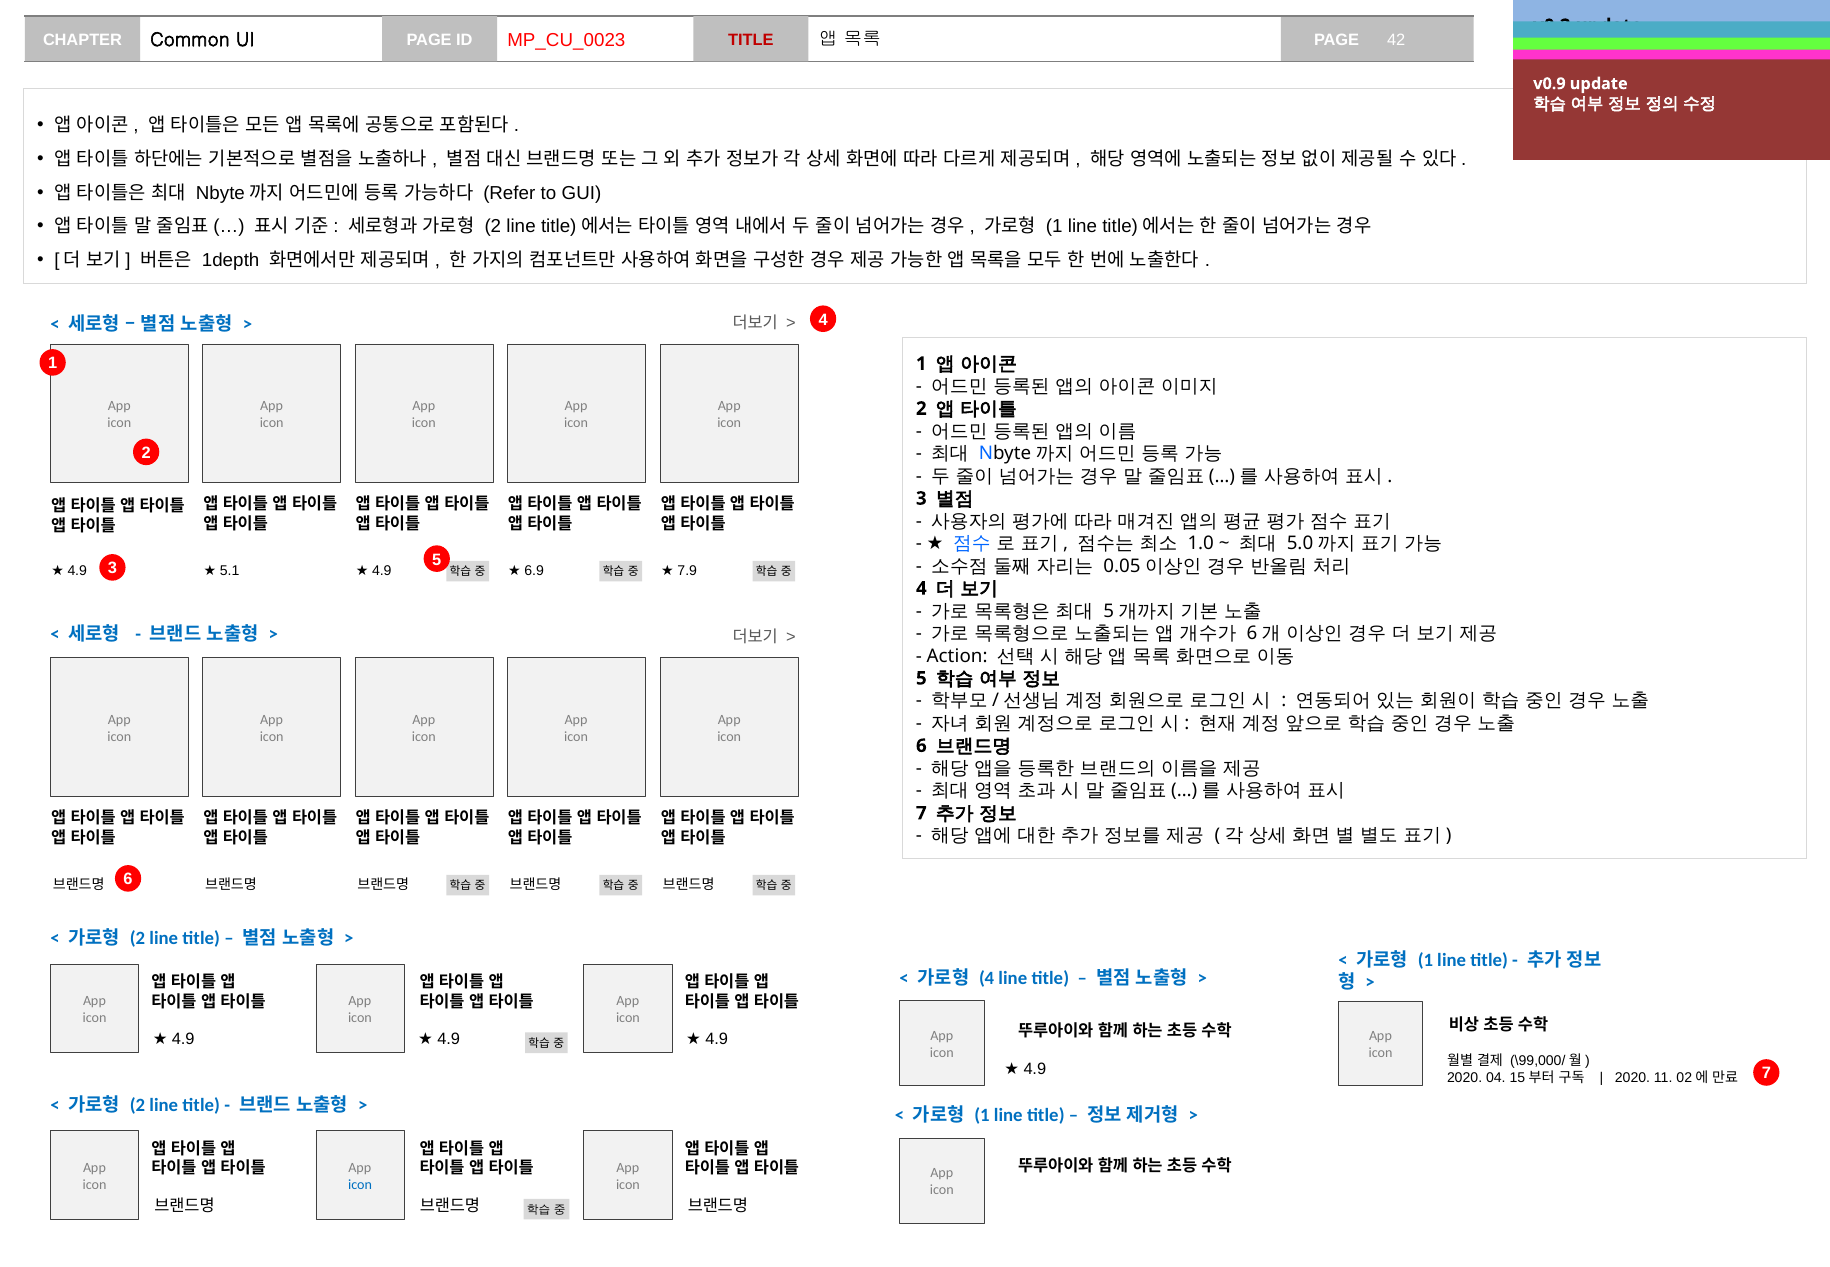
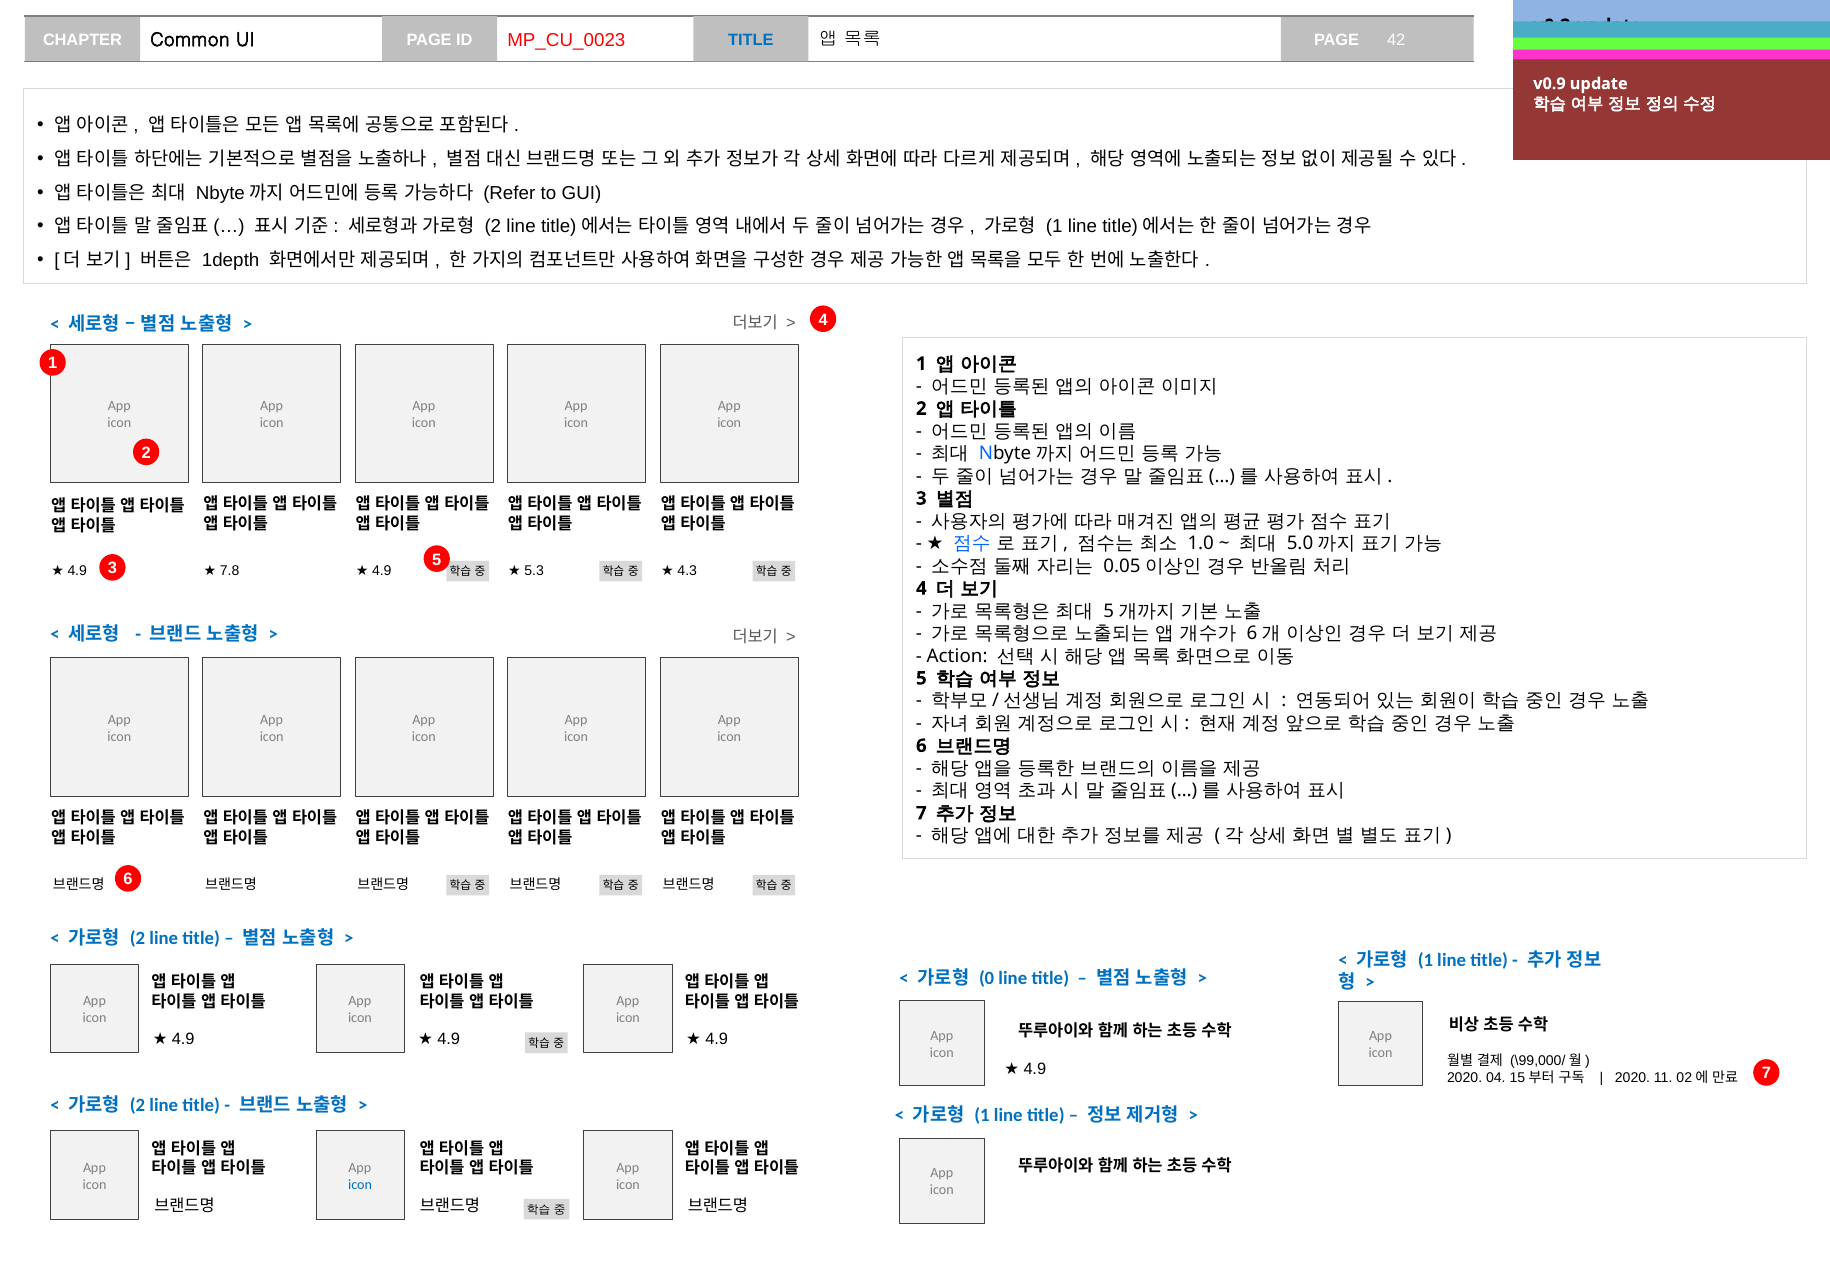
TITLE colour: red -> blue (751, 40)
5.1: 5.1 -> 7.8 (230, 571)
6.9: 6.9 -> 5.3 (534, 571)
7.9: 7.9 -> 4.3 (687, 571)
4: 4 -> 0 (987, 978)
